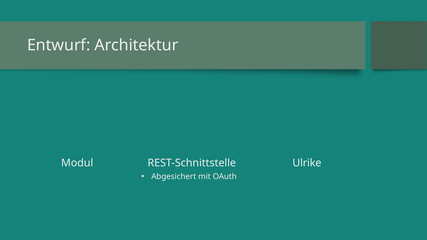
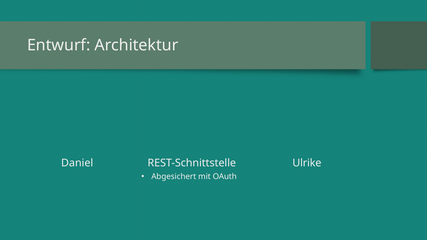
Modul: Modul -> Daniel (77, 163)
